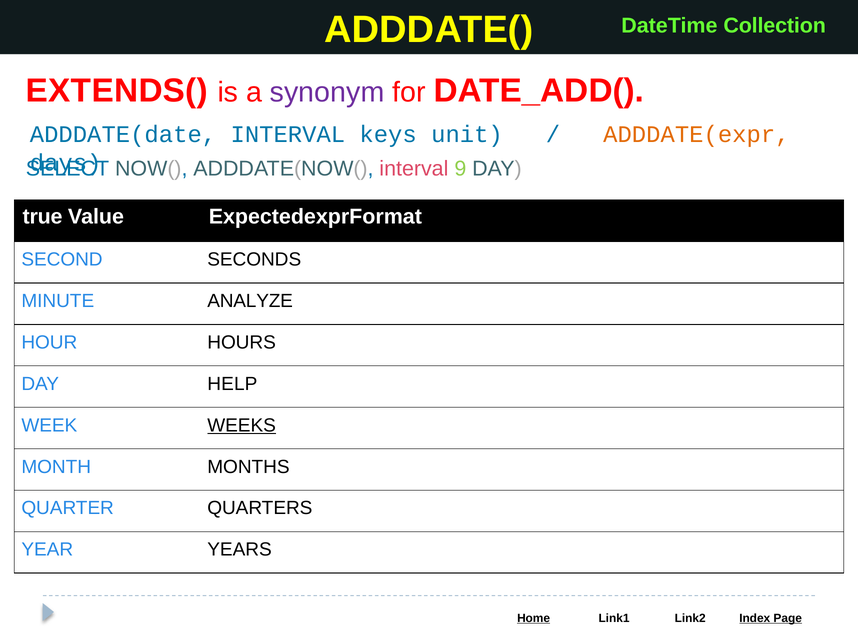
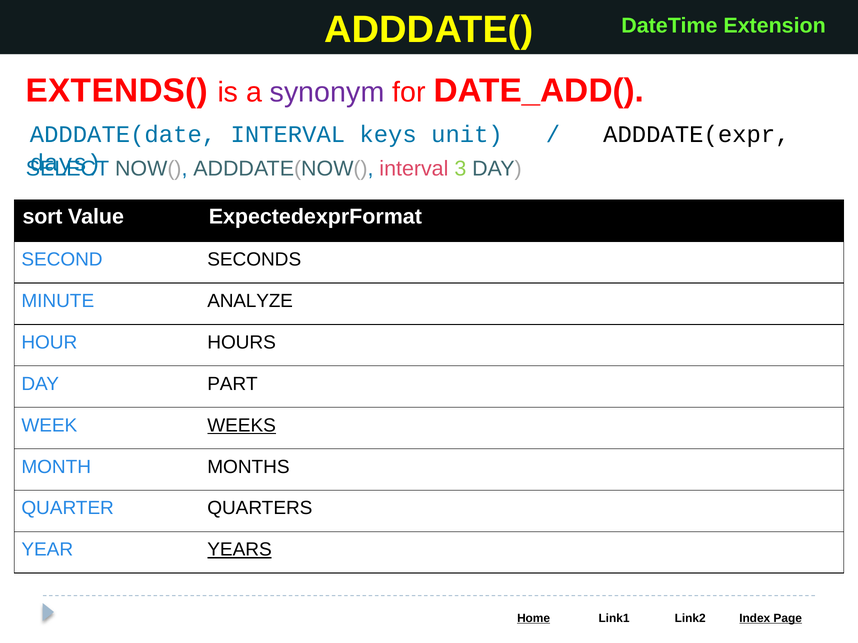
Collection: Collection -> Extension (775, 26)
ADDDATE(expr colour: orange -> black (696, 135)
9: 9 -> 3 (460, 169)
true: true -> sort (43, 217)
HELP: HELP -> PART (232, 384)
YEARS underline: none -> present (240, 550)
